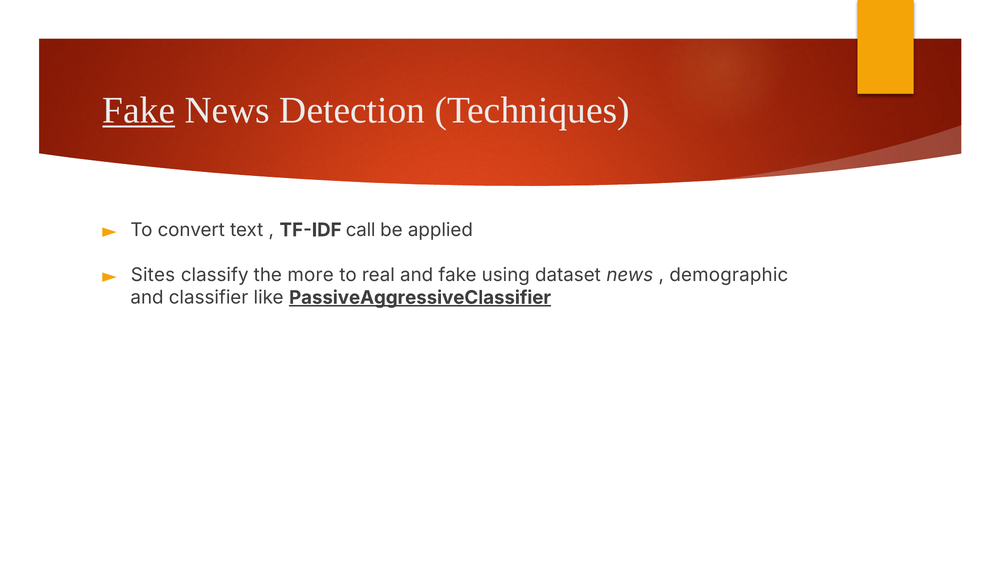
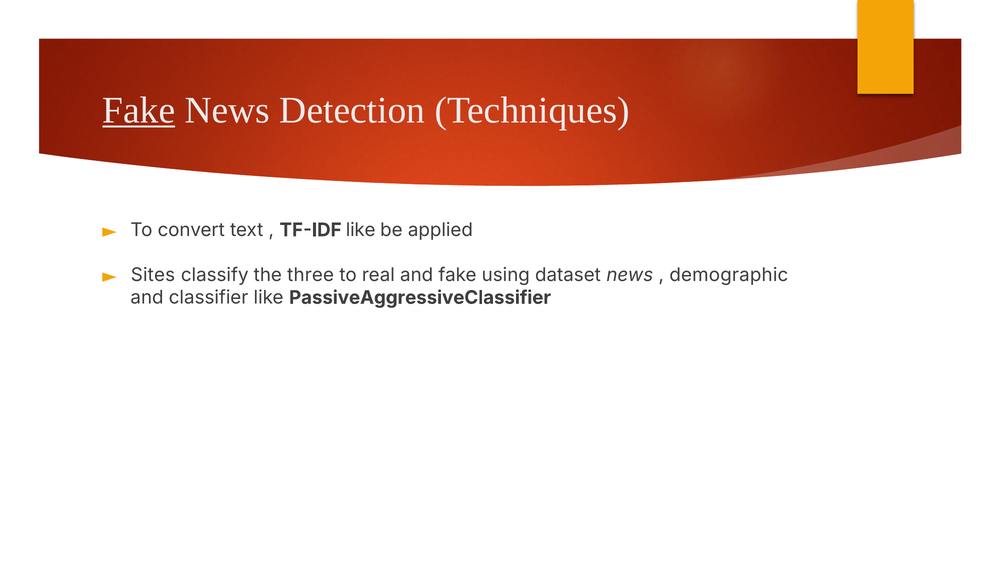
TF-IDF call: call -> like (361, 230)
more: more -> three (311, 275)
PassiveAggressiveClassifier underline: present -> none (420, 298)
